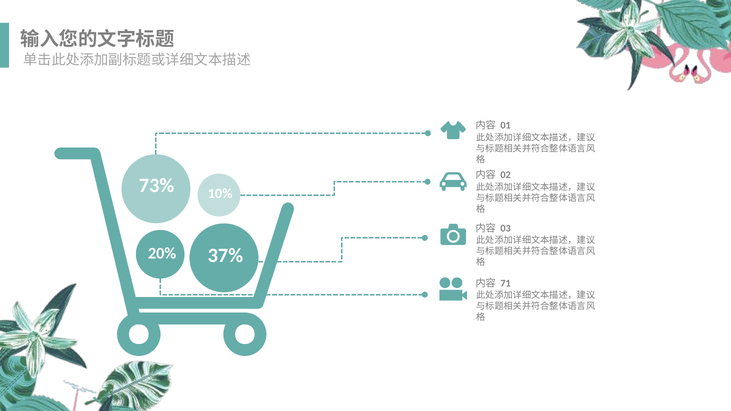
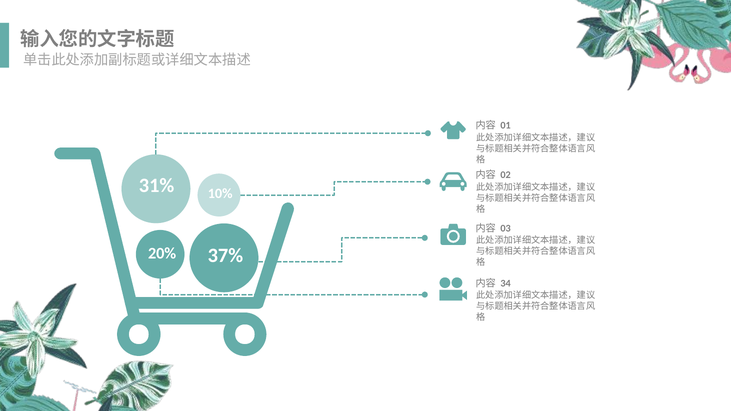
73%: 73% -> 31% (157, 185)
71: 71 -> 34 (506, 283)
